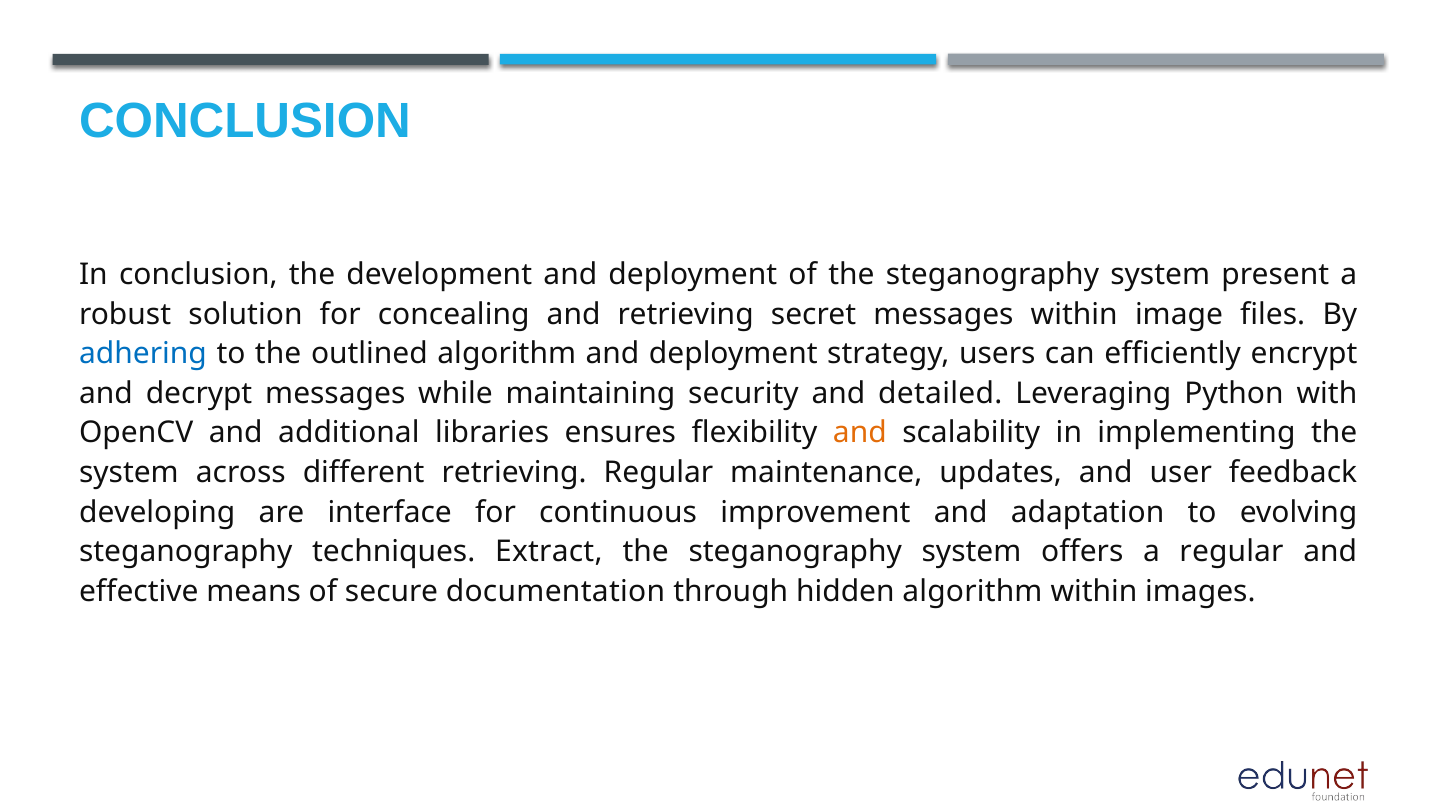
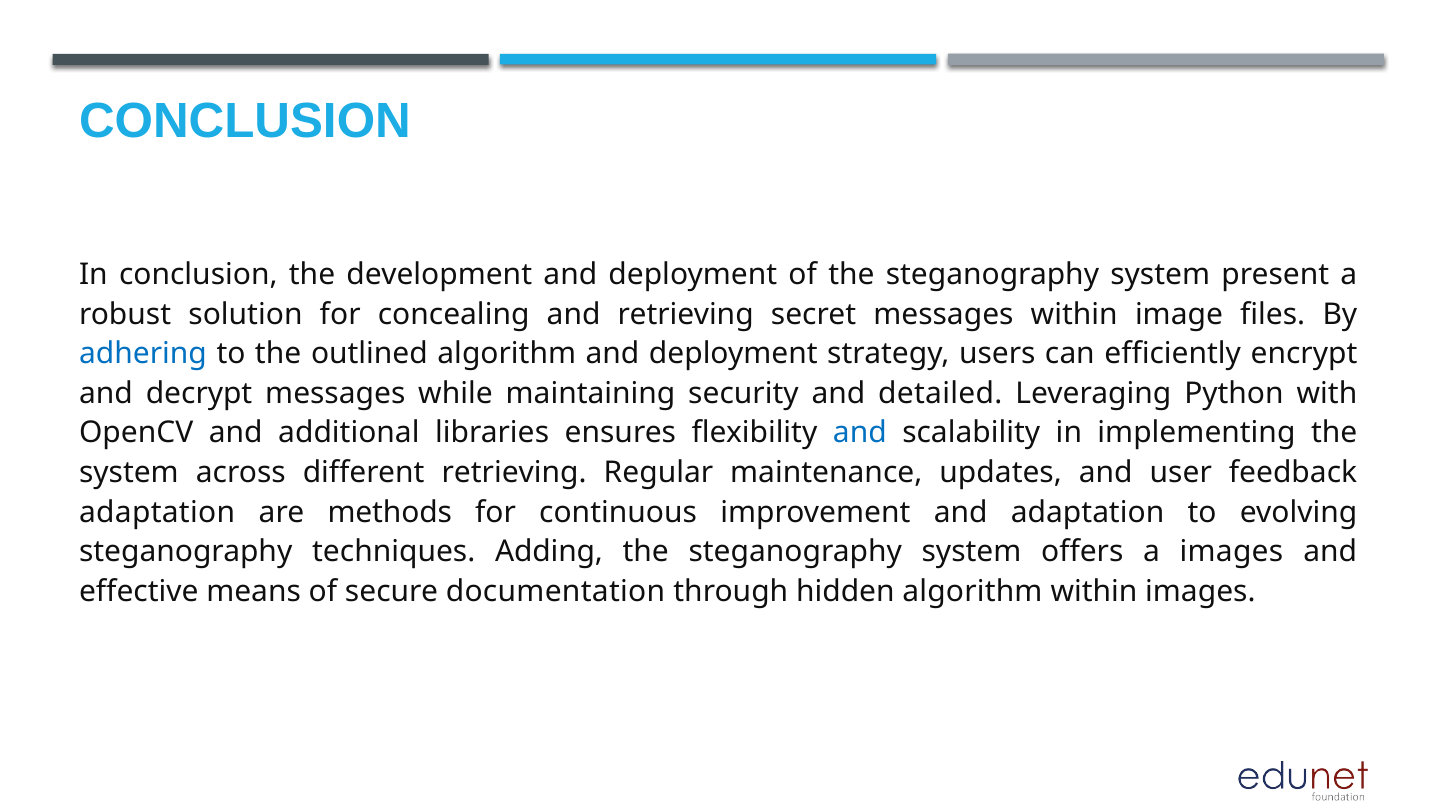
and colour: orange -> blue (860, 433)
developing: developing -> adaptation (157, 512)
interface: interface -> methods (390, 512)
Extract: Extract -> Adding (549, 551)
a regular: regular -> images (1231, 551)
